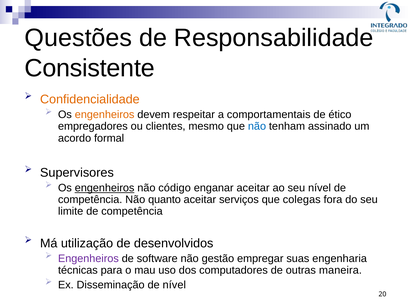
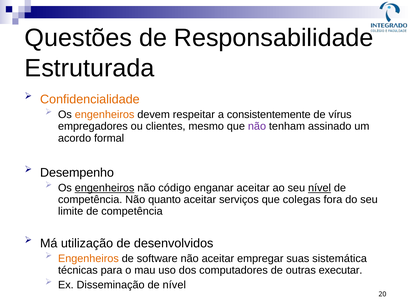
Consistente: Consistente -> Estruturada (90, 68)
comportamentais: comportamentais -> consistentemente (269, 115)
ético: ético -> vírus (340, 115)
não colour: blue -> purple (257, 127)
Supervisores: Supervisores -> Desempenho (77, 173)
nível underline: none -> present (320, 188)
Engenheiros colour: purple -> orange (88, 259)
não gestão: gestão -> aceitar (218, 259)
engenharia: engenharia -> sistemática (340, 259)
maneira: maneira -> executar (341, 270)
